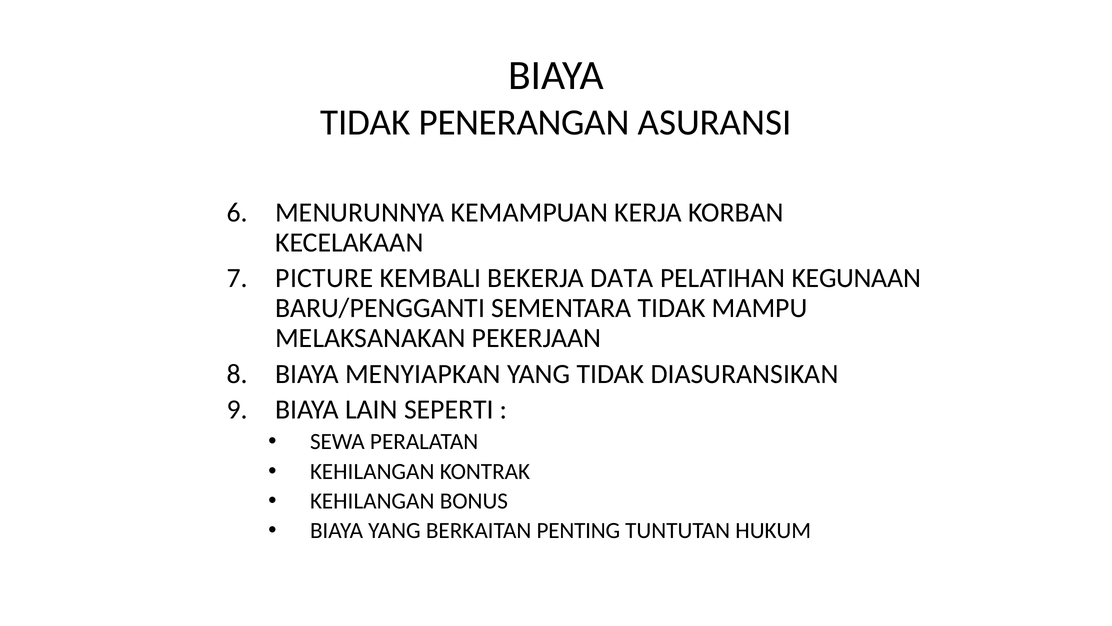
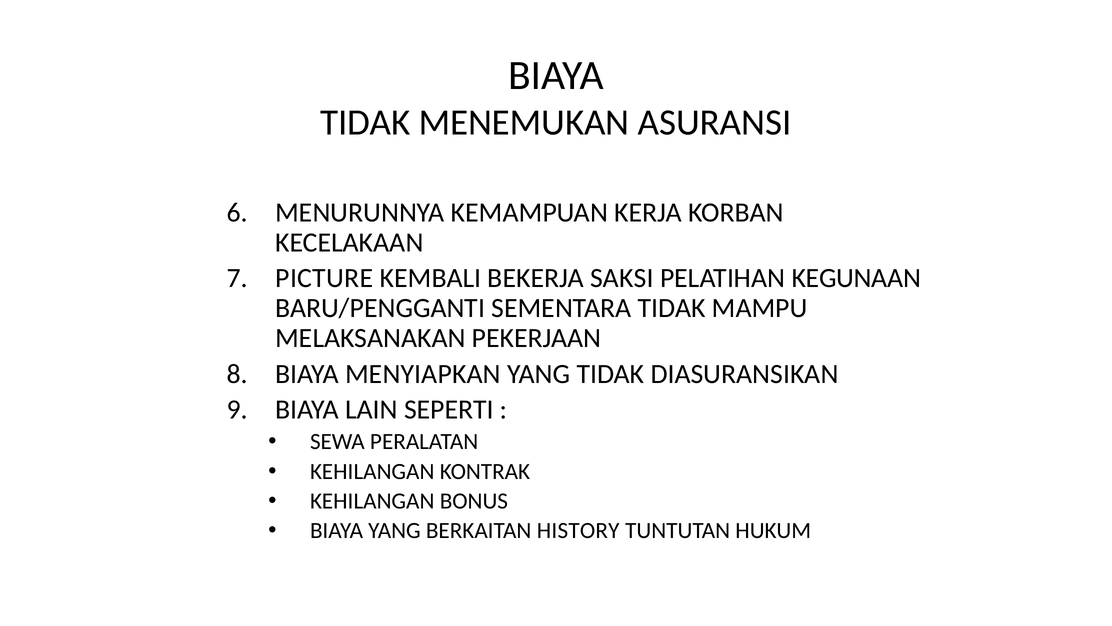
PENERANGAN: PENERANGAN -> MENEMUKAN (524, 122)
DATA: DATA -> SAKSI (622, 278)
PENTING: PENTING -> HISTORY (578, 530)
